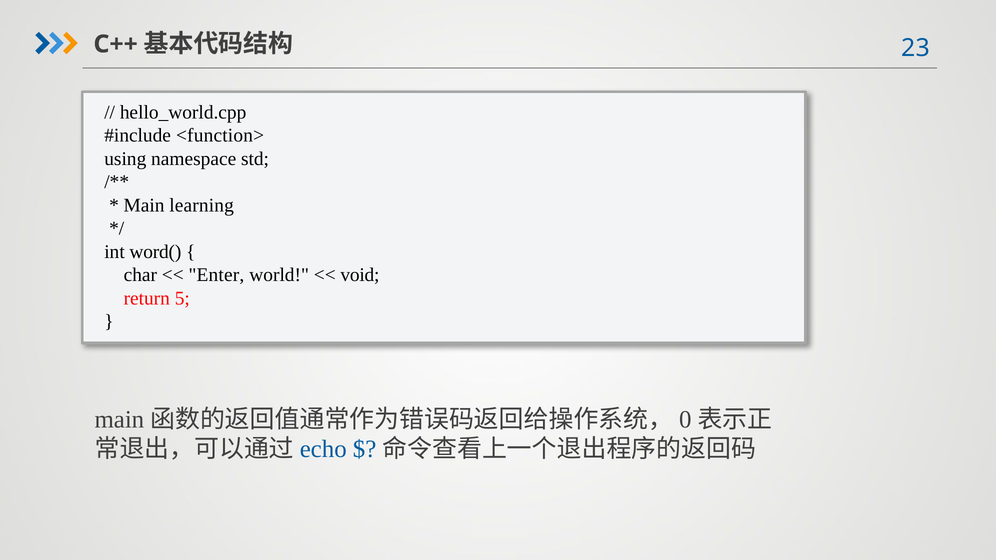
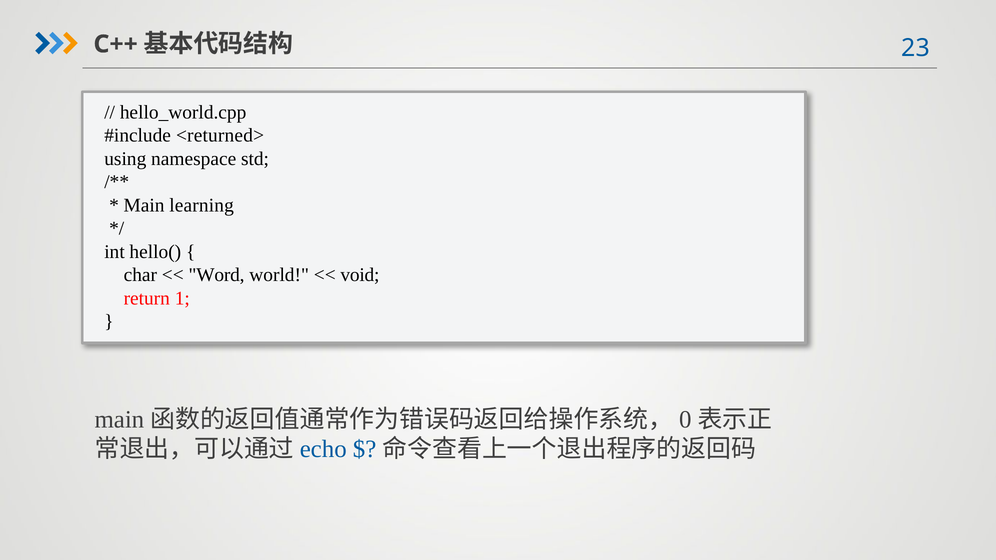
<function>: <function> -> <returned> (220, 136)
word(: word( -> hello( (155, 252)
Enter: Enter -> Word (217, 275)
5: 5 -> 1 (182, 298)
